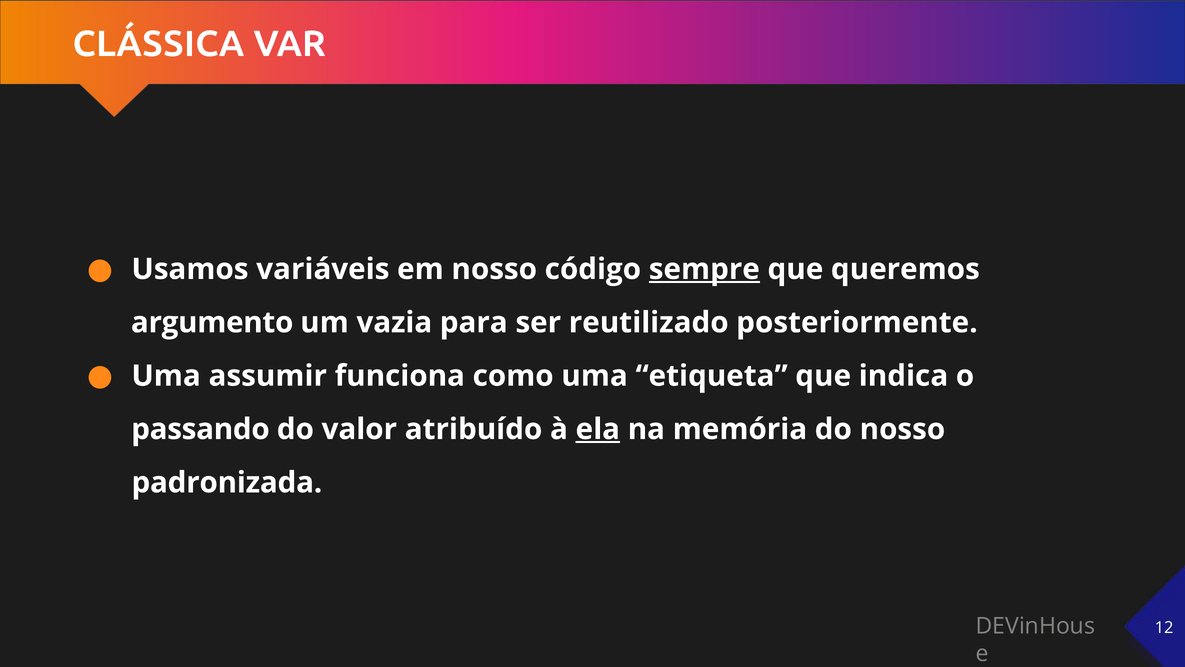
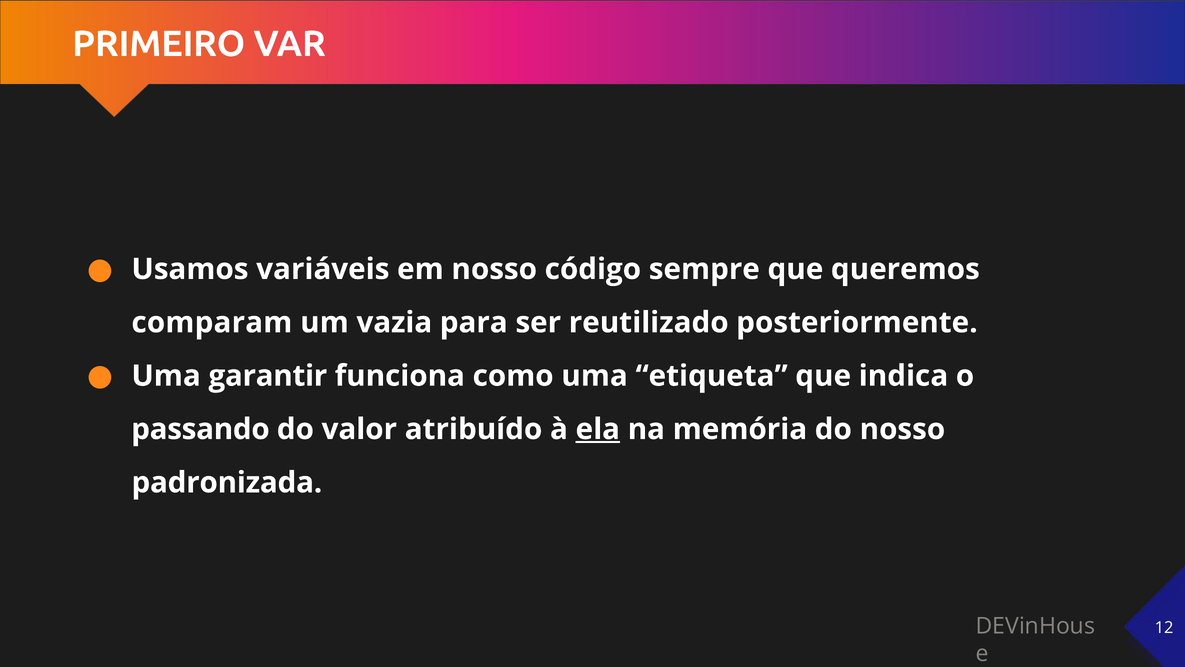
CLÁSSICA: CLÁSSICA -> PRIMEIRO (159, 44)
sempre underline: present -> none (704, 269)
argumento: argumento -> comparam (212, 322)
assumir: assumir -> garantir (268, 376)
